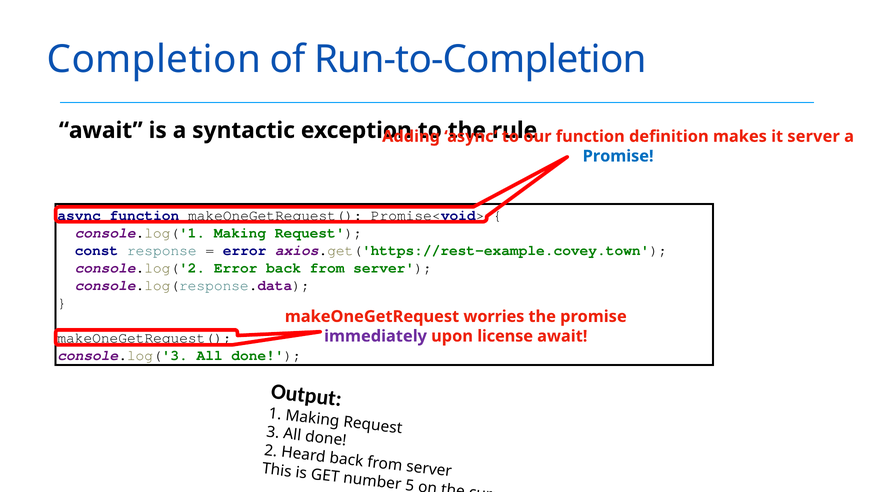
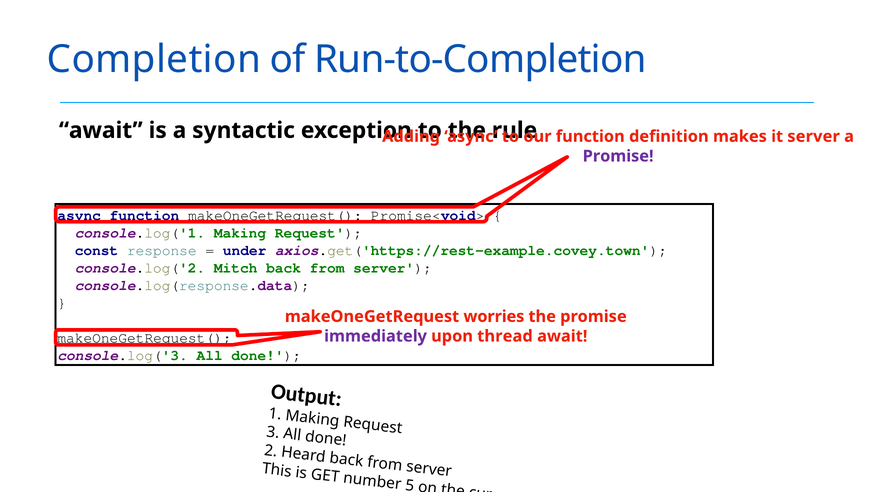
Promise colour: blue -> purple (618, 156)
error: error -> under (245, 250)
console.log('2 Error: Error -> Mitch (236, 268)
license: license -> thread (505, 336)
